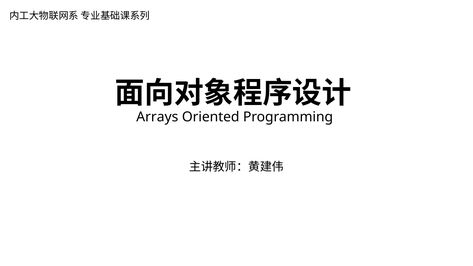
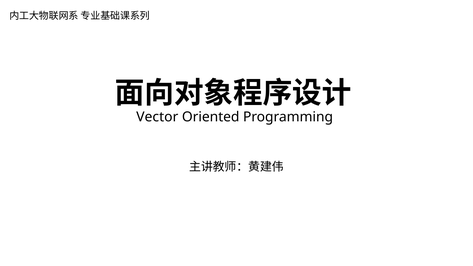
Arrays: Arrays -> Vector (157, 117)
